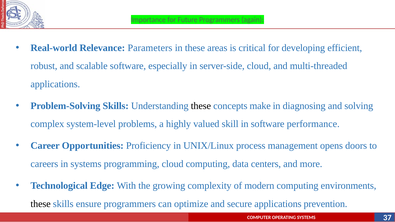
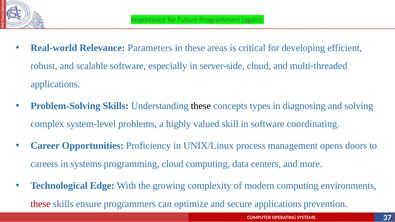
make: make -> types (260, 106)
performance: performance -> coordinating (313, 124)
these colour: black -> red (41, 204)
